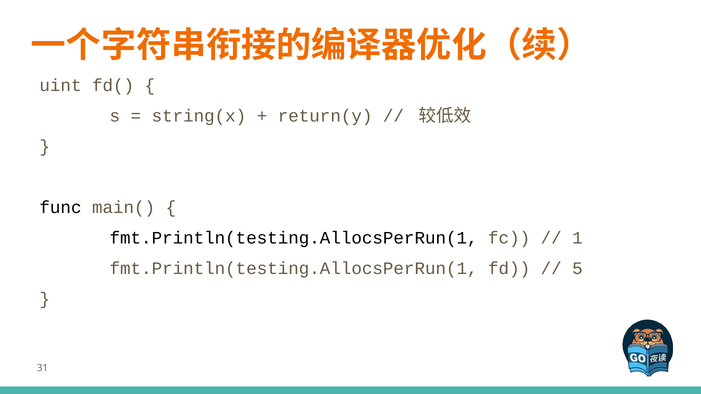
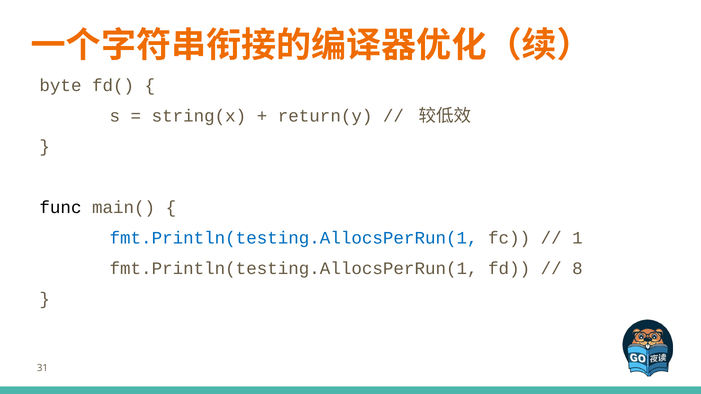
uint: uint -> byte (60, 86)
fmt.Println(testing.AllocsPerRun(1 colour: black -> blue (294, 238)
5: 5 -> 8 (577, 269)
